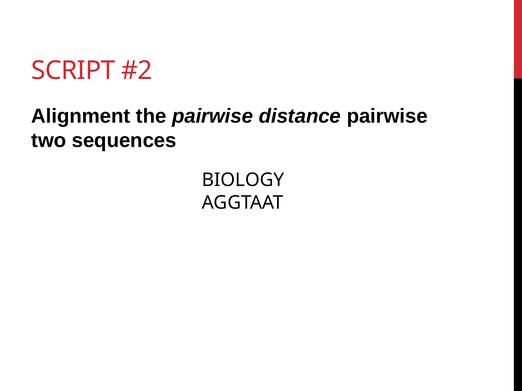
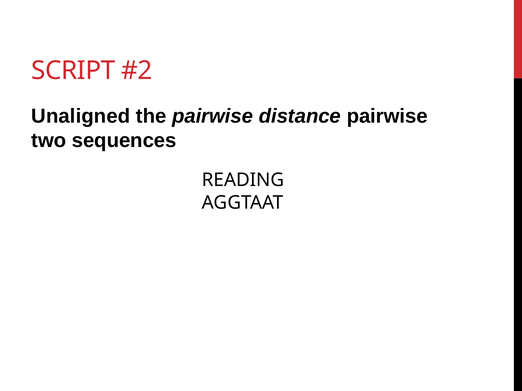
Alignment: Alignment -> Unaligned (81, 116)
BIOLOGY: BIOLOGY -> READING (243, 180)
